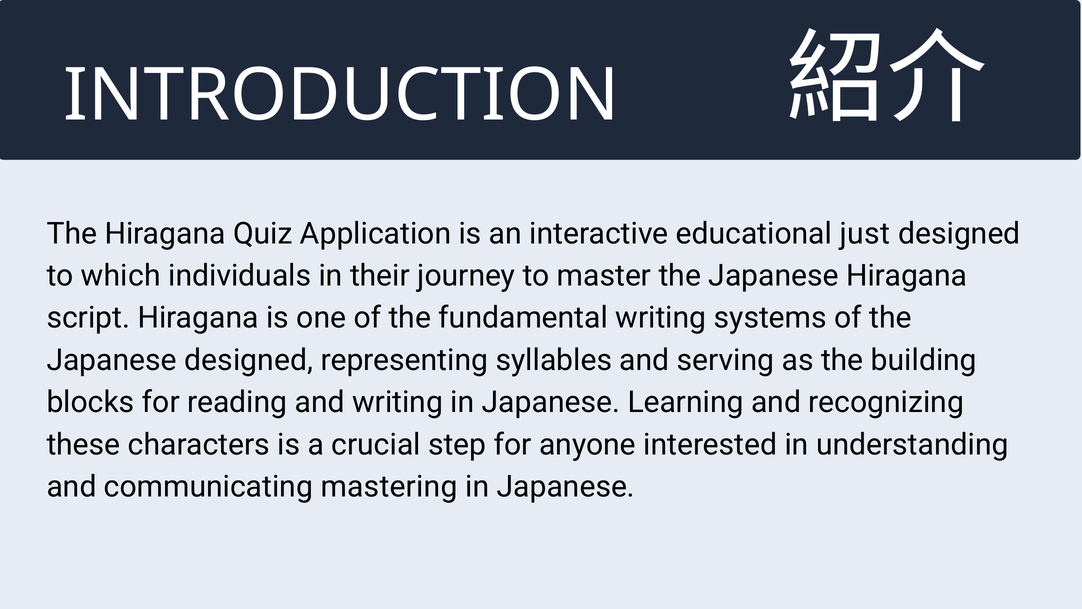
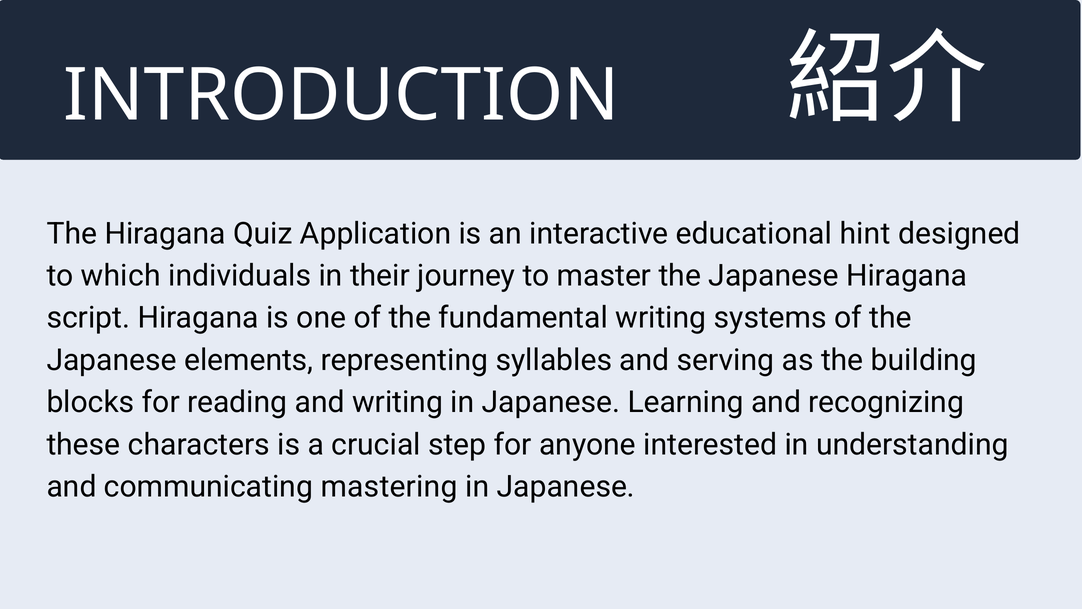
just: just -> hint (865, 234)
Japanese designed: designed -> elements (249, 360)
